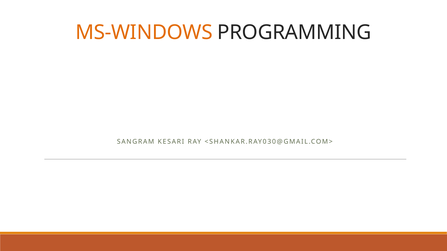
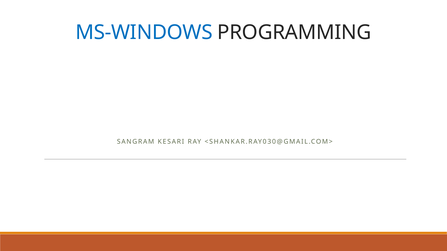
MS-WINDOWS colour: orange -> blue (144, 32)
